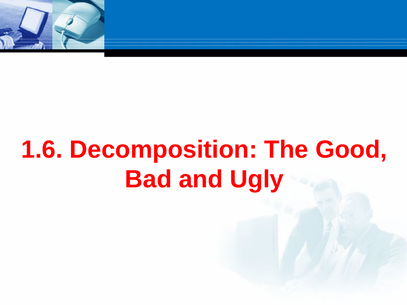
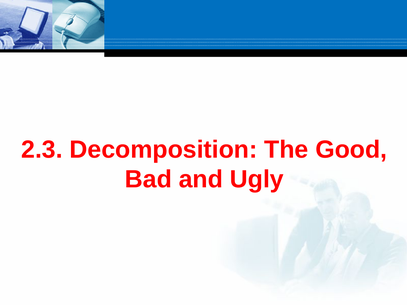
1.6: 1.6 -> 2.3 (42, 150)
